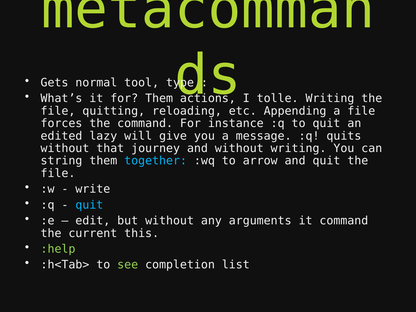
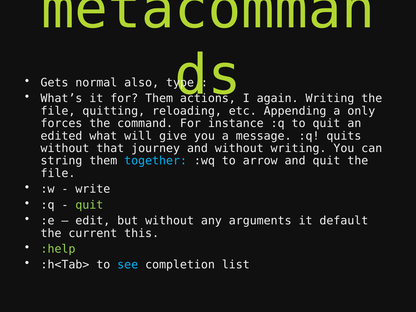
tool: tool -> also (142, 83)
tolle: tolle -> again (278, 98)
a file: file -> only (361, 111)
lazy: lazy -> what (103, 136)
quit colour: light blue -> light green (89, 205)
it command: command -> default (344, 221)
see colour: light green -> light blue (128, 265)
